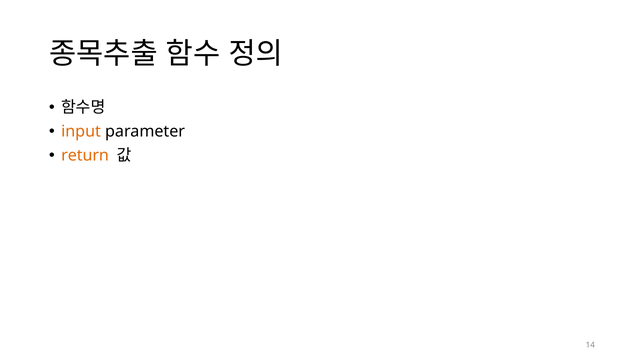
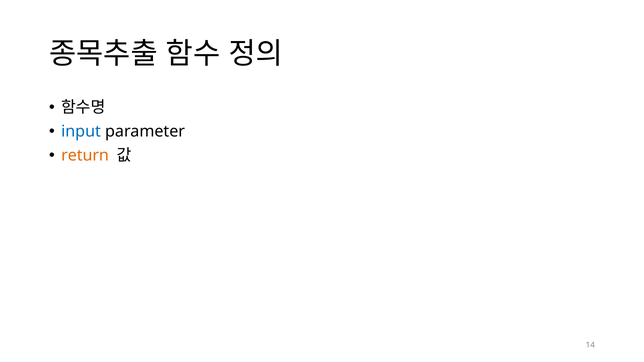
input colour: orange -> blue (81, 132)
